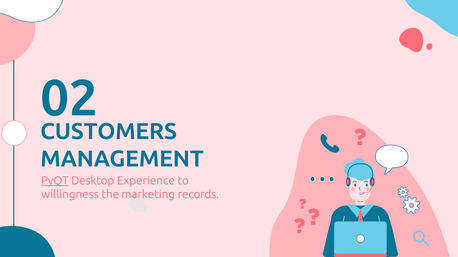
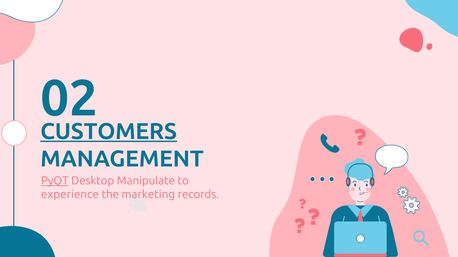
CUSTOMERS underline: none -> present (109, 132)
Experience: Experience -> Manipulate (146, 181)
willingness: willingness -> experience (70, 195)
